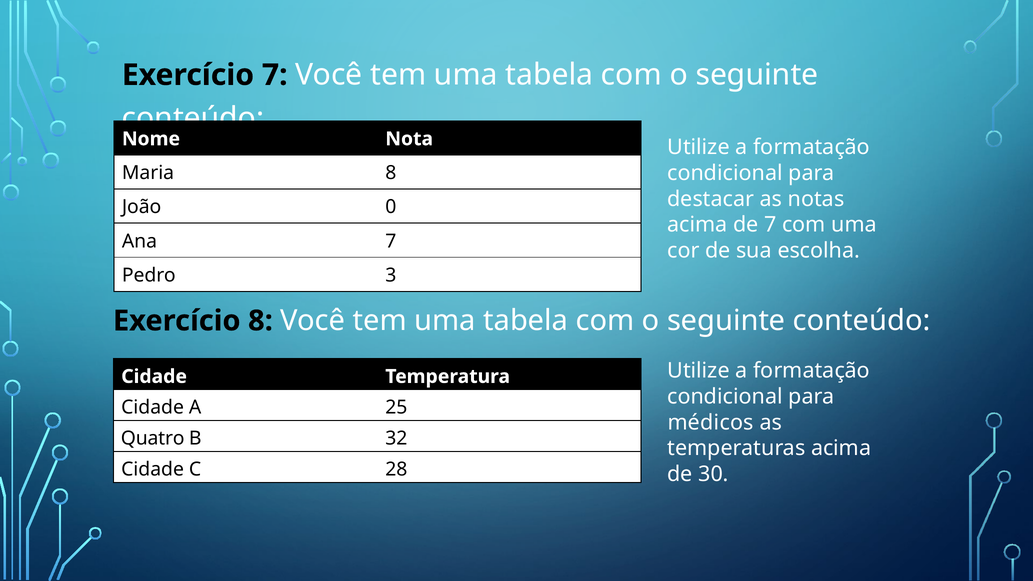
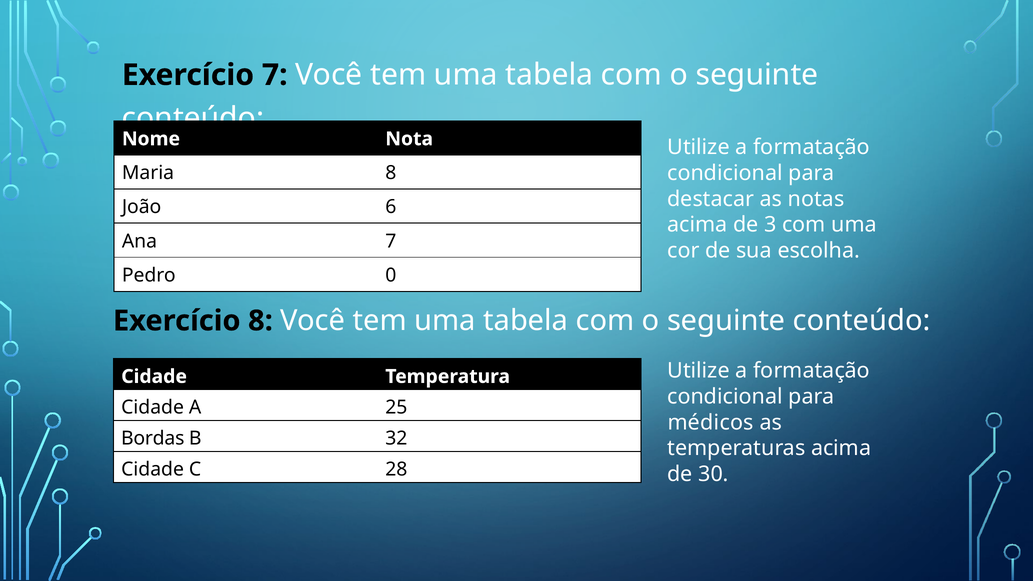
0: 0 -> 6 (391, 207)
de 7: 7 -> 3 (770, 225)
3: 3 -> 0 (391, 275)
Quatro: Quatro -> Bordas (153, 439)
